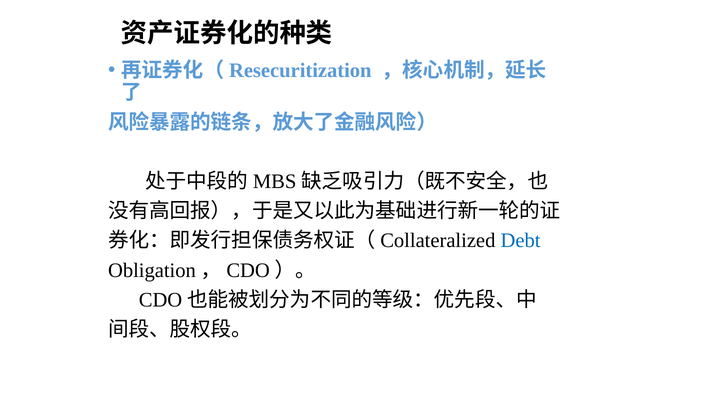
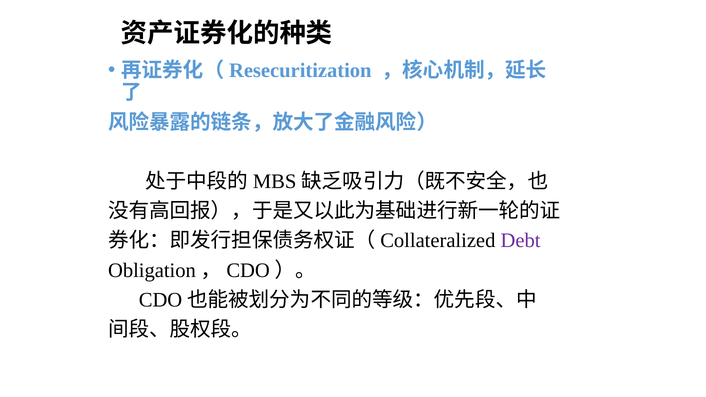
Debt colour: blue -> purple (521, 241)
